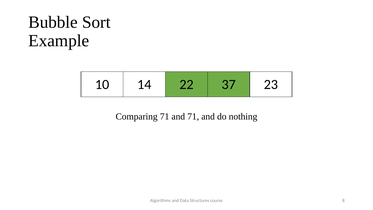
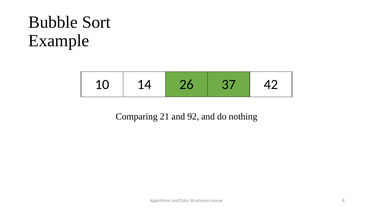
22: 22 -> 26 (186, 84)
23: 23 -> 42 (271, 84)
Comparing 71: 71 -> 21 (165, 116)
and 71: 71 -> 92 (193, 116)
